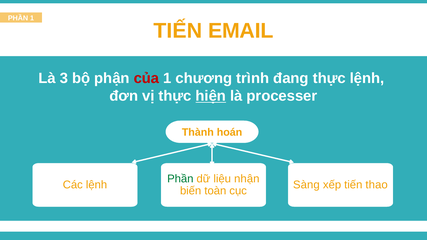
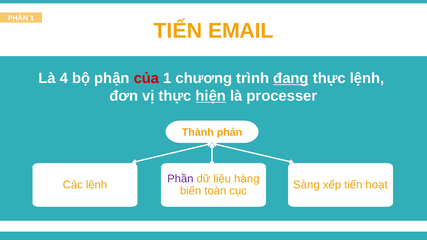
3: 3 -> 4 (64, 78)
đang underline: none -> present (291, 78)
hoán: hoán -> phản (229, 133)
Phần colour: green -> purple (180, 179)
nhận: nhận -> hàng (247, 179)
thao: thao -> hoạt (377, 185)
